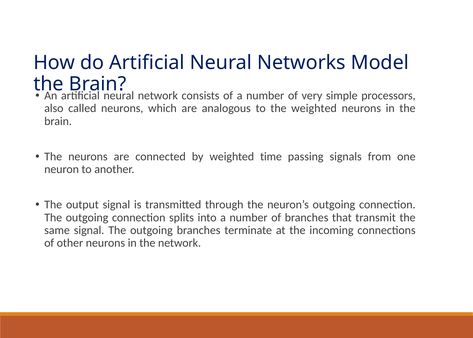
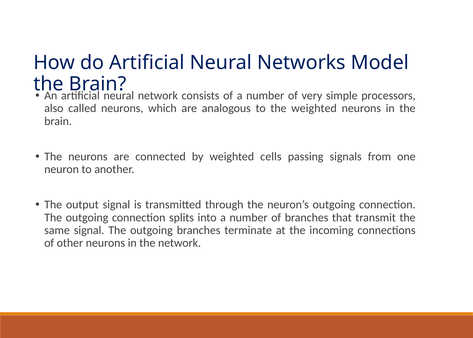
time: time -> cells (271, 157)
